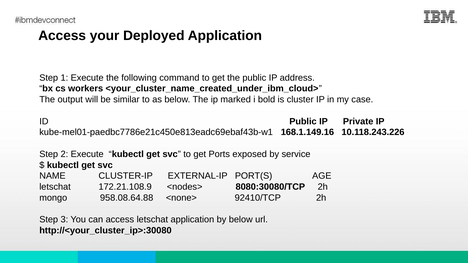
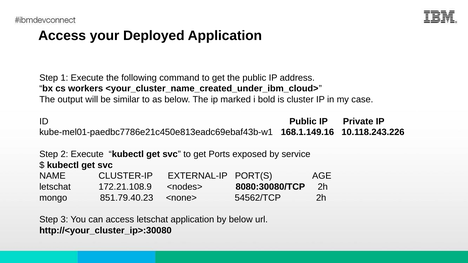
958.08.64.88: 958.08.64.88 -> 851.79.40.23 (127, 198)
92410/TCP: 92410/TCP -> 54562/TCP (258, 198)
